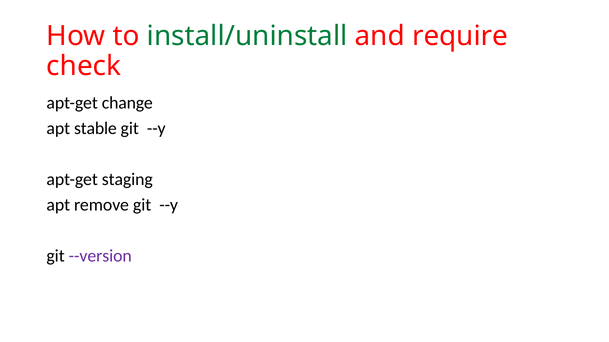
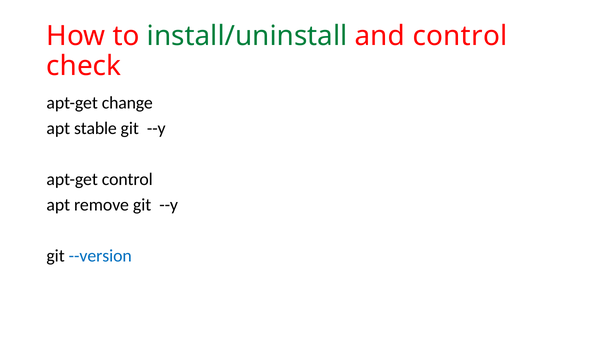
and require: require -> control (460, 36)
apt-get staging: staging -> control (127, 180)
--version colour: purple -> blue (100, 256)
